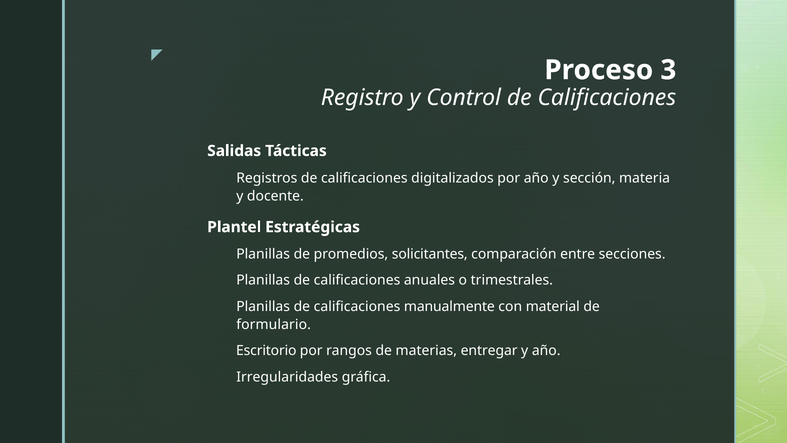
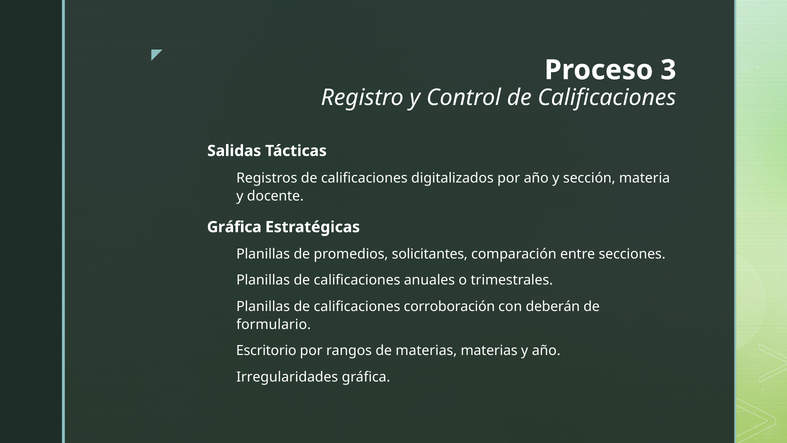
Plantel: Plantel -> Gráfica (234, 227)
manualmente: manualmente -> corroboración (449, 306)
material: material -> deberán (553, 306)
materias entregar: entregar -> materias (489, 351)
